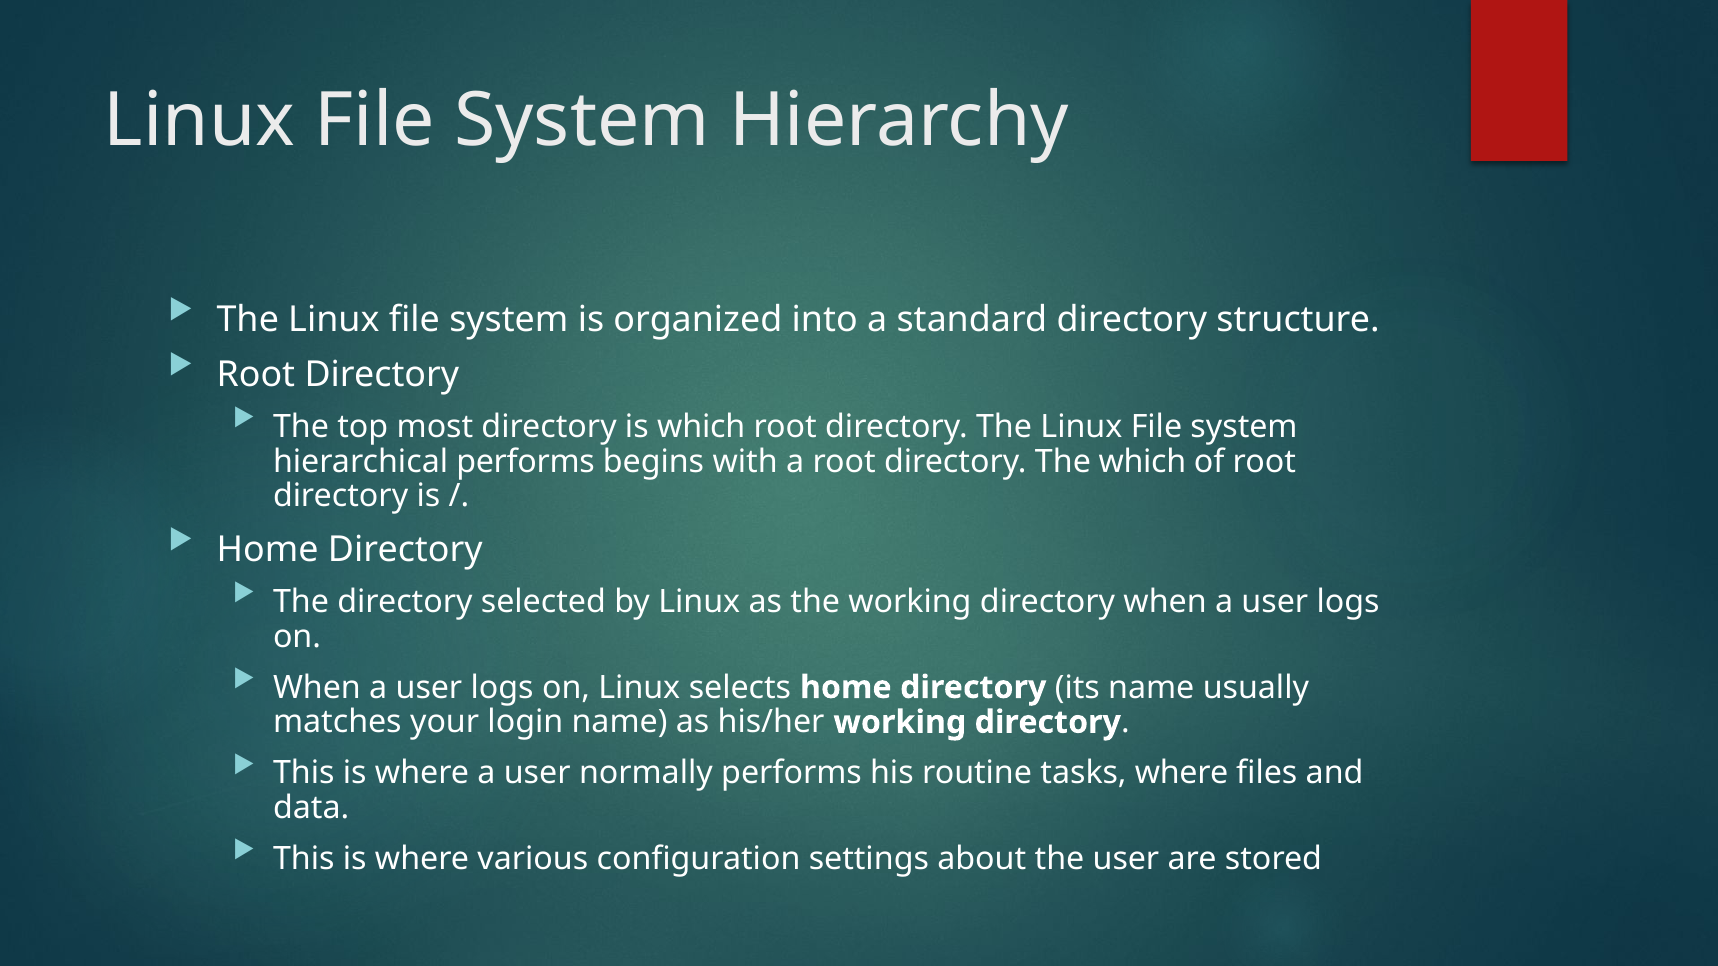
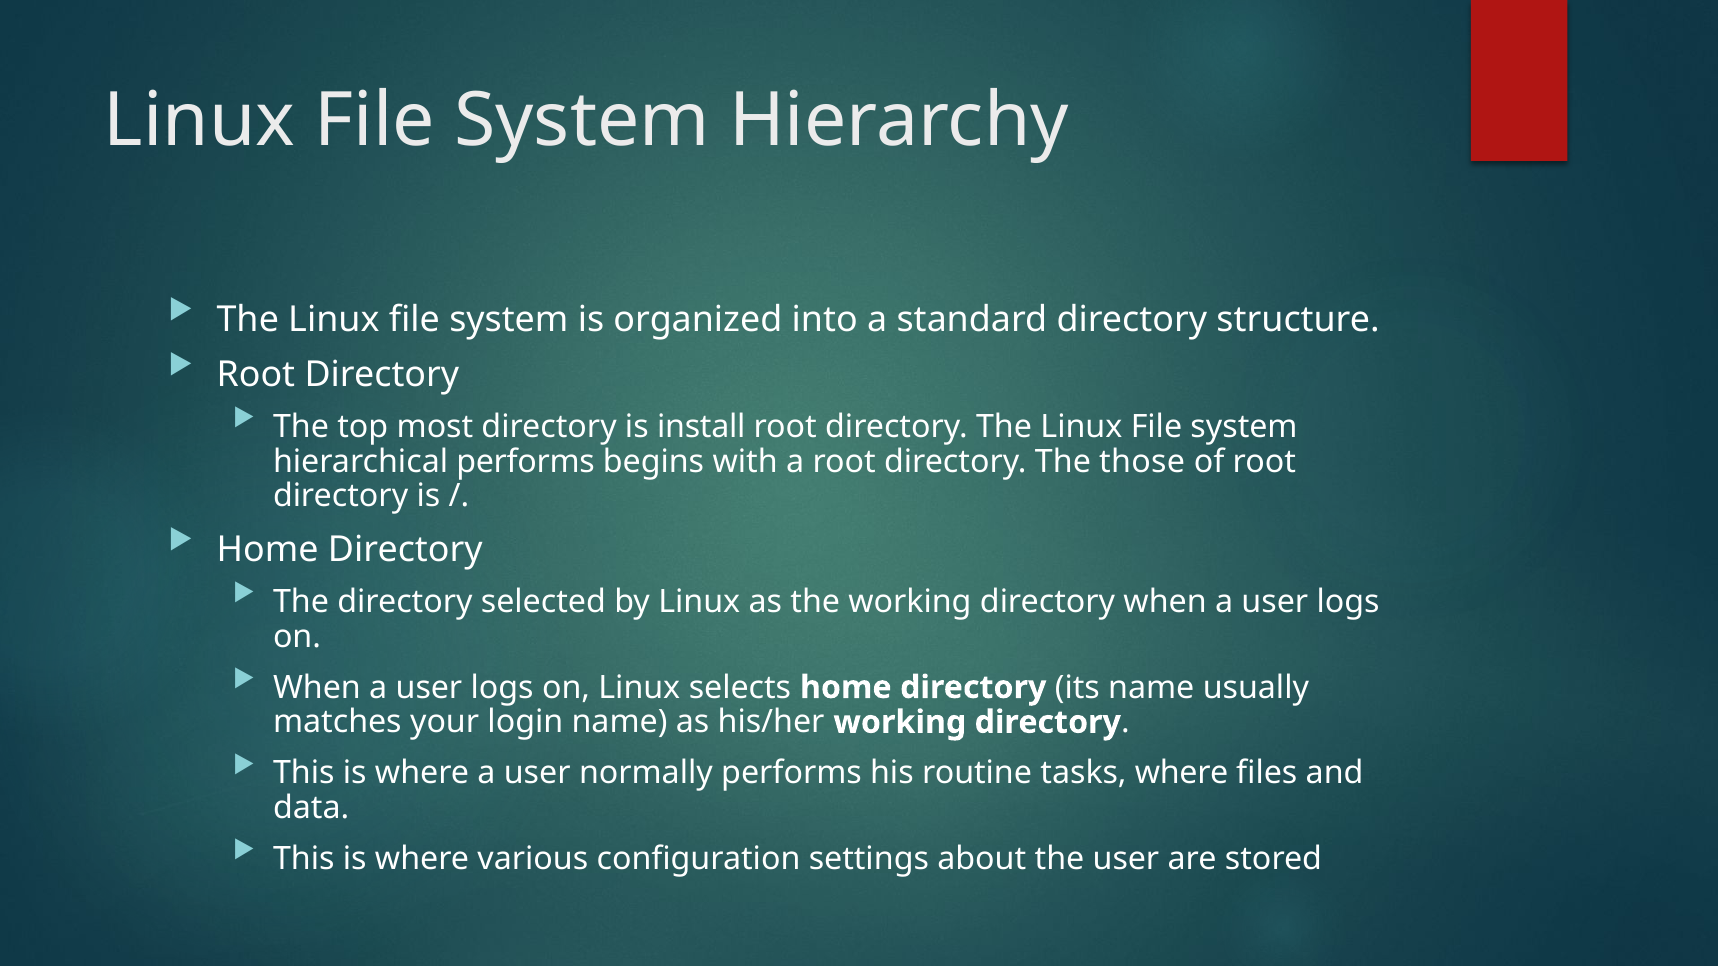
is which: which -> install (701, 427)
The which: which -> those (1142, 462)
